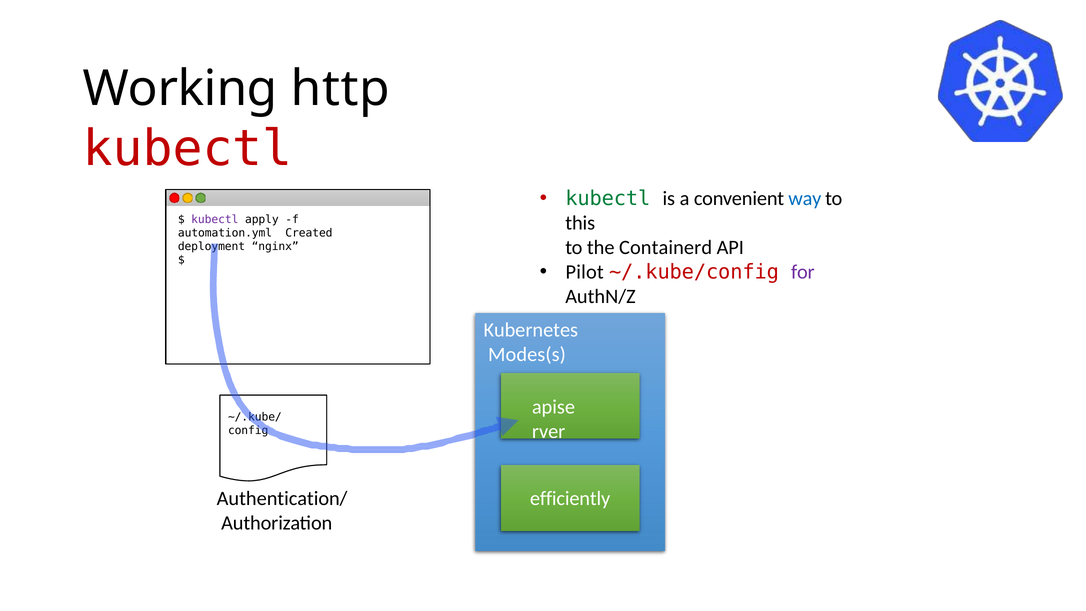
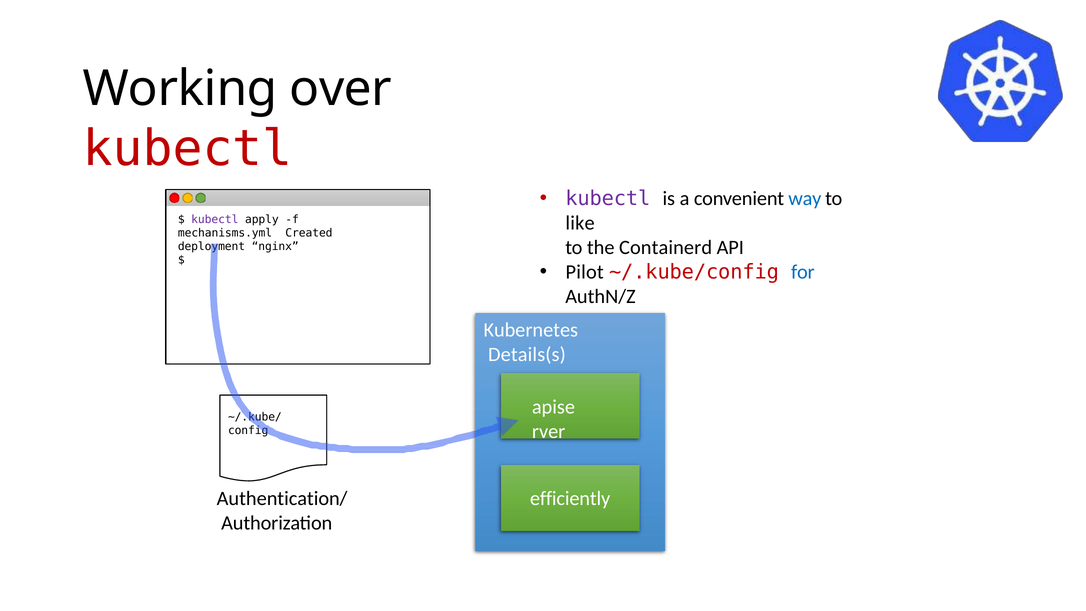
http: http -> over (341, 89)
kubectl colour: green -> purple (608, 199)
this: this -> like (580, 223)
automation.yml: automation.yml -> mechanisms.yml (225, 233)
for colour: purple -> blue (803, 272)
Modes(s: Modes(s -> Details(s (527, 354)
